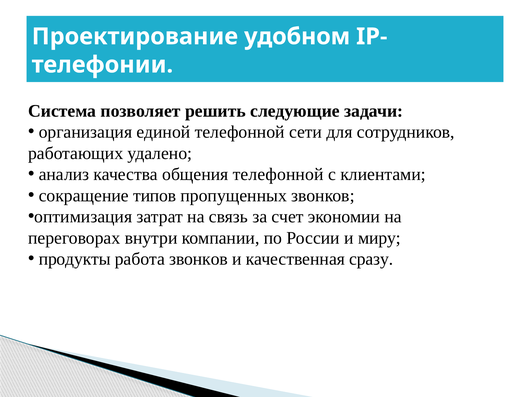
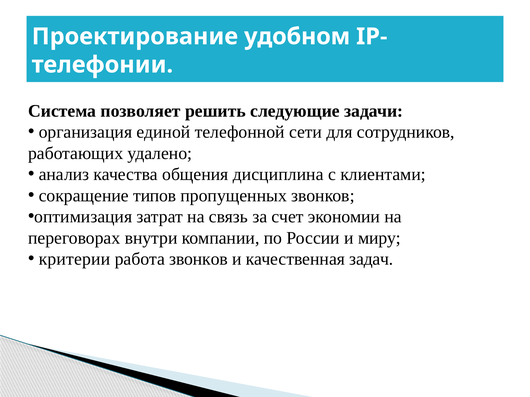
общения телефонной: телефонной -> дисциплина (278, 175)
продукты: продукты -> критерии (74, 259)
сразу: сразу -> задач (371, 259)
